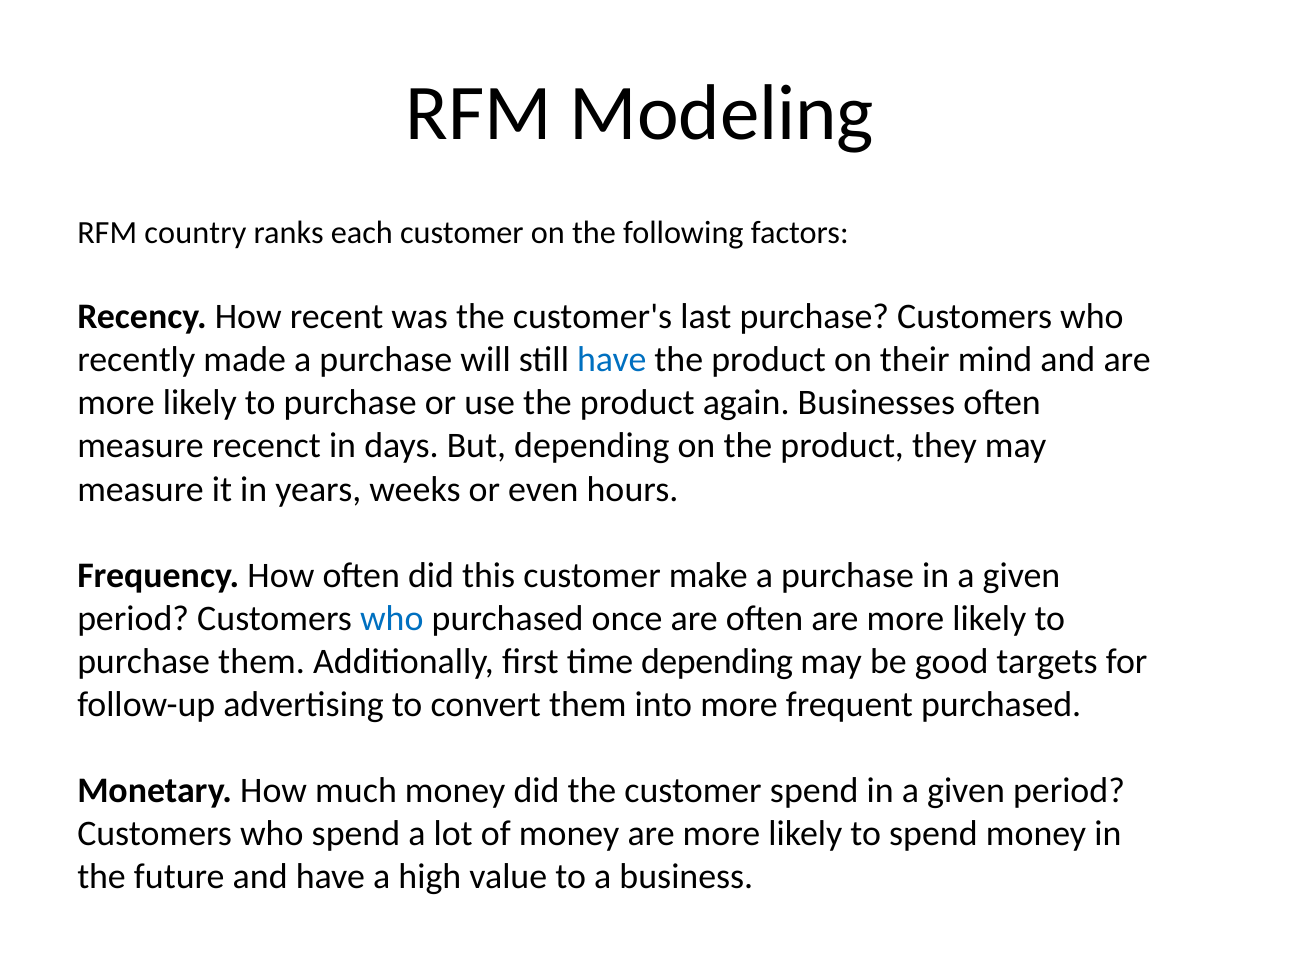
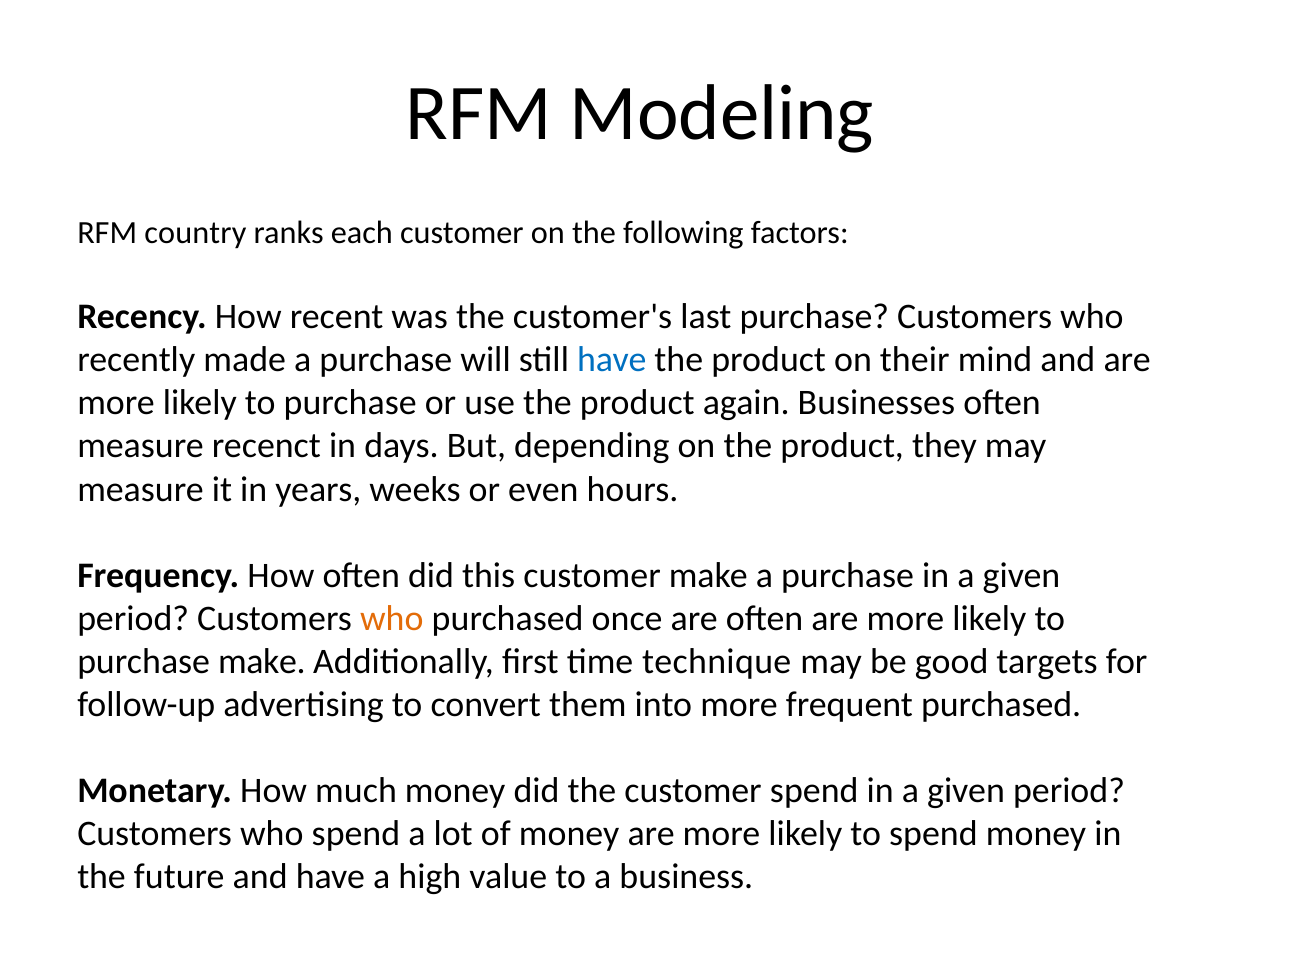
who colour: blue -> orange (392, 618)
purchase them: them -> make (262, 661)
time depending: depending -> technique (717, 661)
